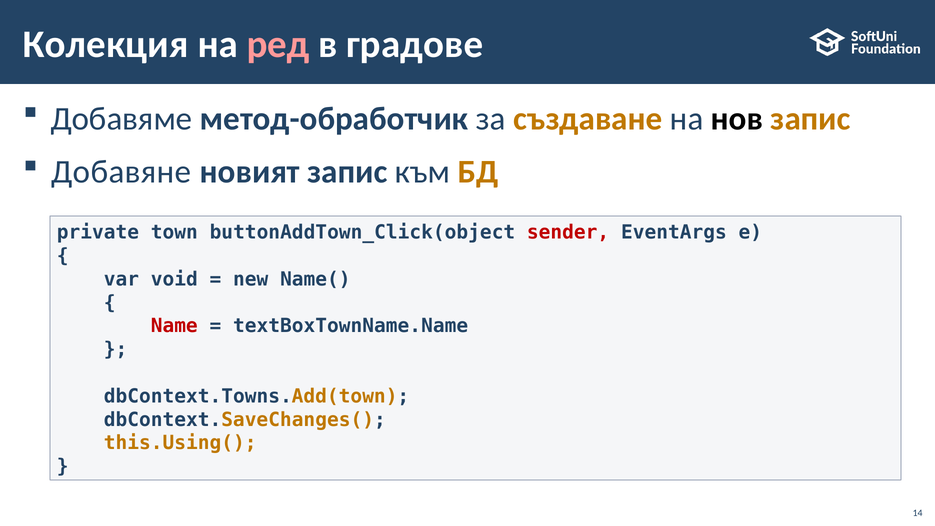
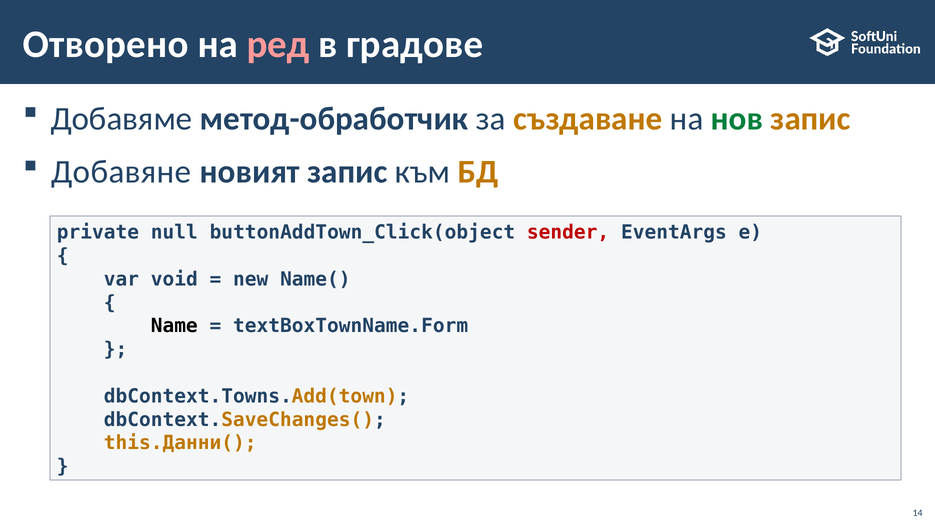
Колекция: Колекция -> Отворено (106, 44)
нов colour: black -> green (737, 119)
town: town -> null (174, 232)
Name colour: red -> black (174, 326)
textBoxTownName.Name: textBoxTownName.Name -> textBoxTownName.Form (351, 326)
this.Using(: this.Using( -> this.Данни( (180, 443)
